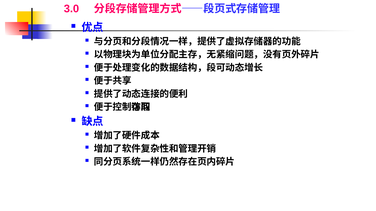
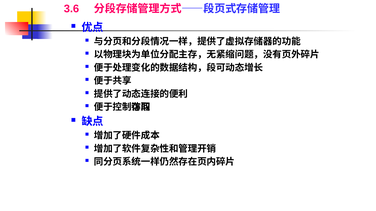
3.0: 3.0 -> 3.6 (71, 9)
